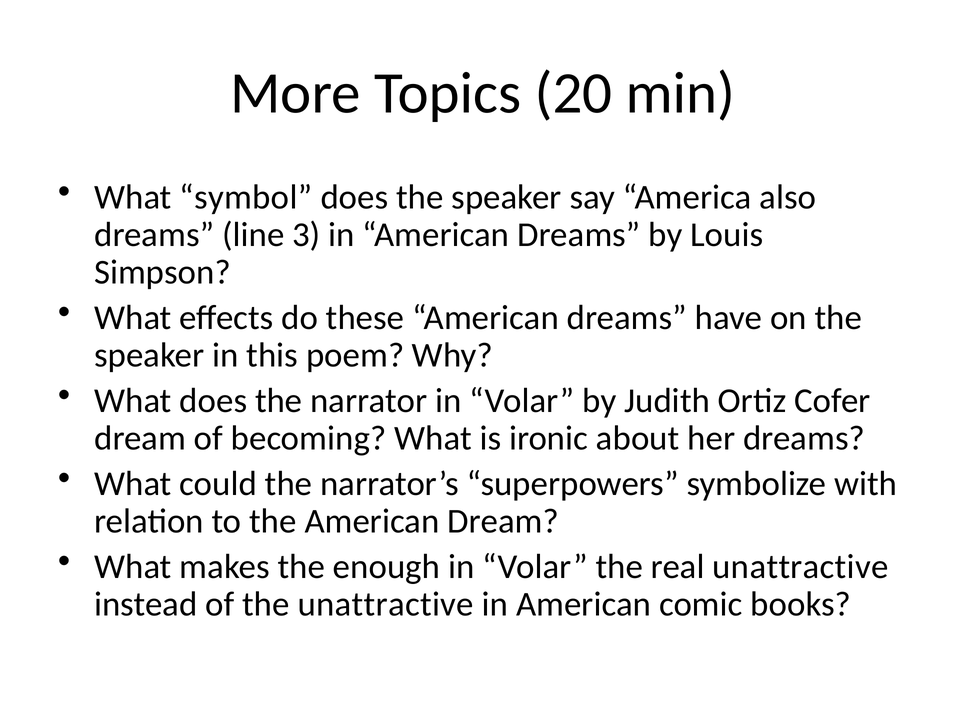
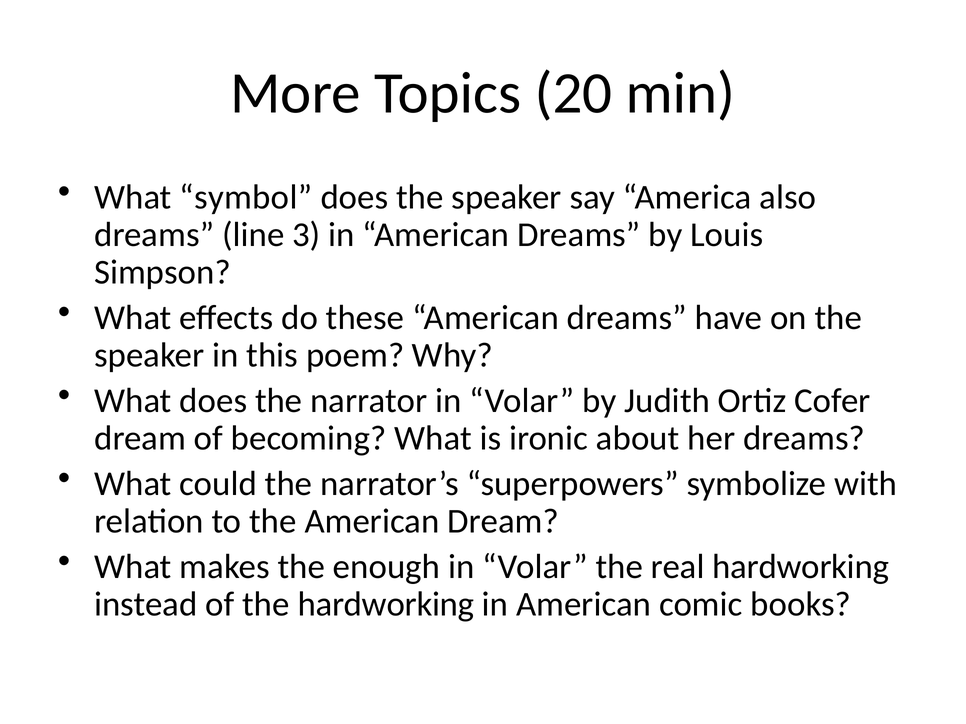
real unattractive: unattractive -> hardworking (801, 567)
the unattractive: unattractive -> hardworking (386, 605)
